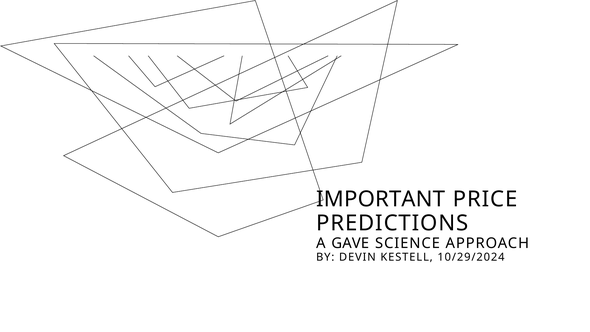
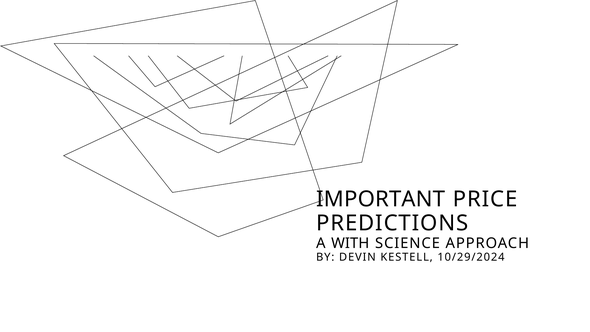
GAVE: GAVE -> WITH (350, 243)
